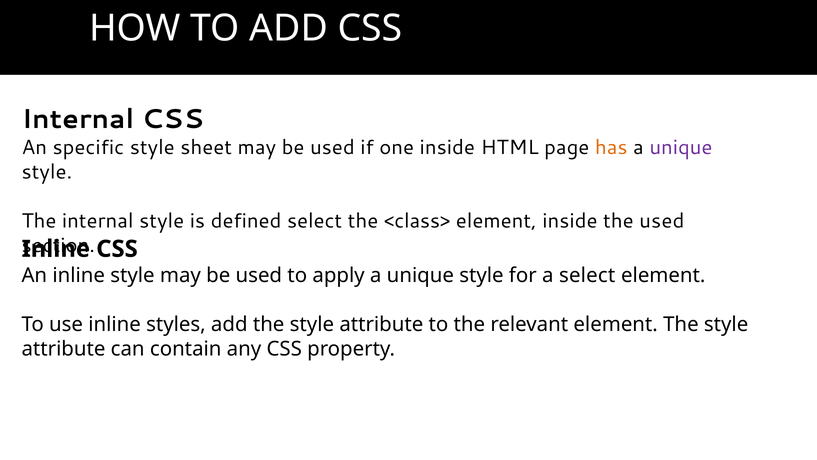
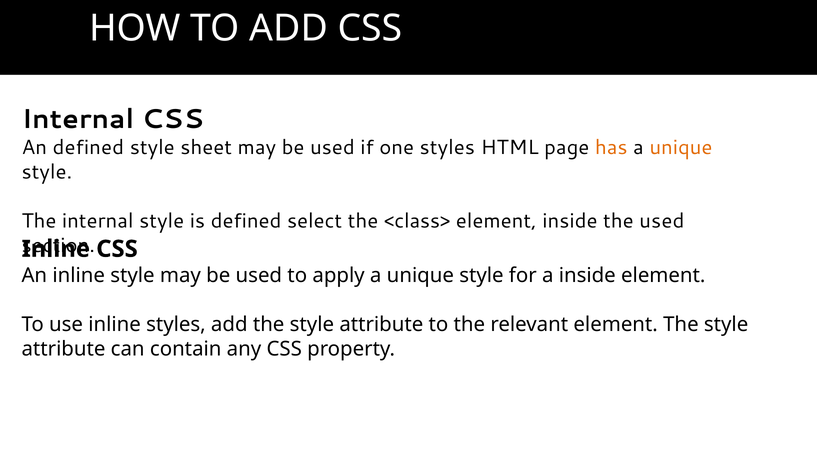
An specific: specific -> defined (88, 147)
one inside: inside -> styles (447, 147)
unique colour: purple -> orange (681, 147)
a select: select -> inside (587, 275)
